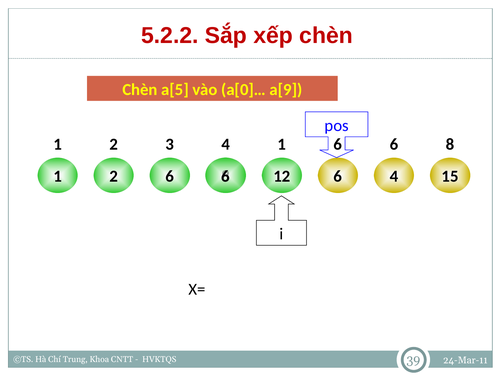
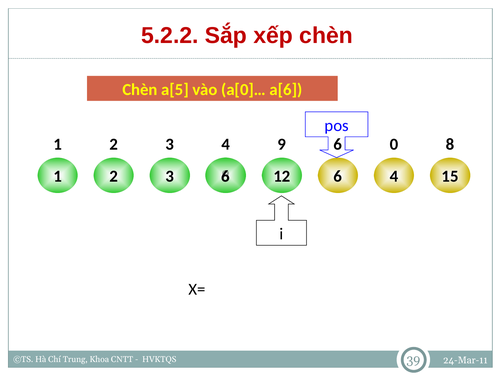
a[9: a[9 -> a[6 (286, 89)
4 1: 1 -> 9 (282, 144)
6 6: 6 -> 0 (394, 144)
6: 6 -> 3 (170, 176)
